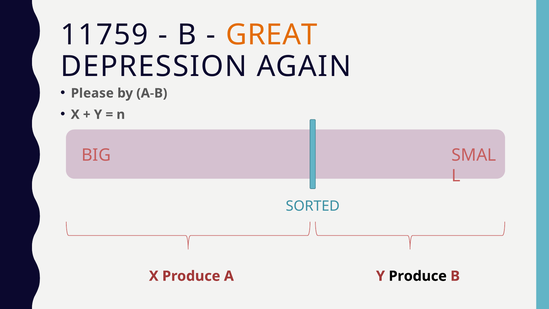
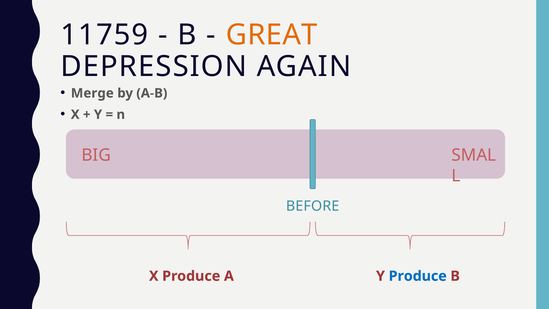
Please: Please -> Merge (92, 93)
SORTED: SORTED -> BEFORE (313, 206)
Produce colour: black -> blue (418, 276)
